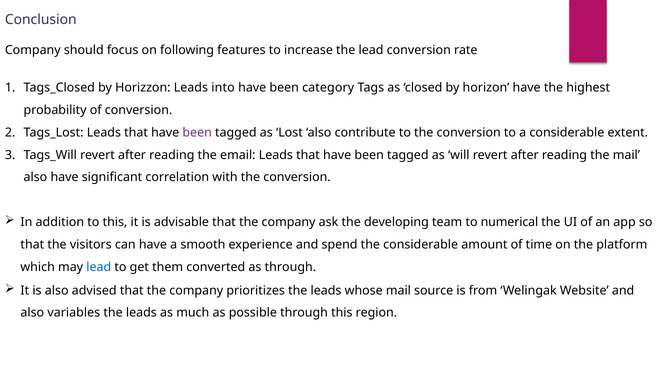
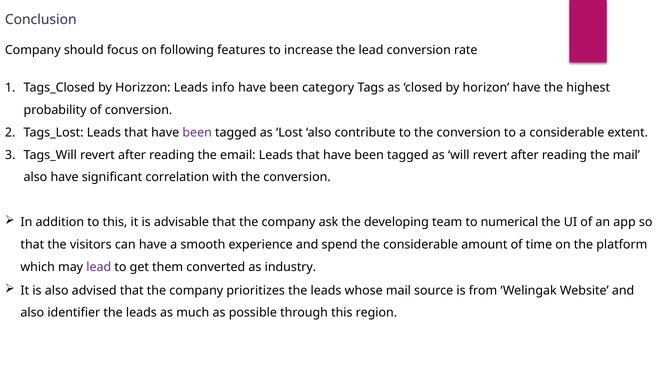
into: into -> info (223, 88)
lead colour: blue -> purple (99, 267)
as through: through -> industry (290, 267)
variables: variables -> identifier (74, 313)
